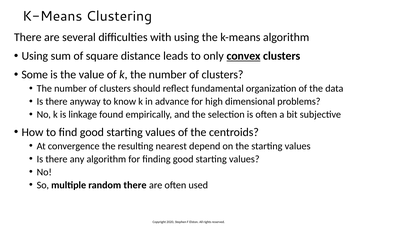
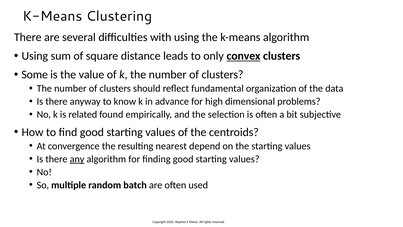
linkage: linkage -> related (83, 114)
any underline: none -> present (77, 159)
random there: there -> batch (135, 185)
